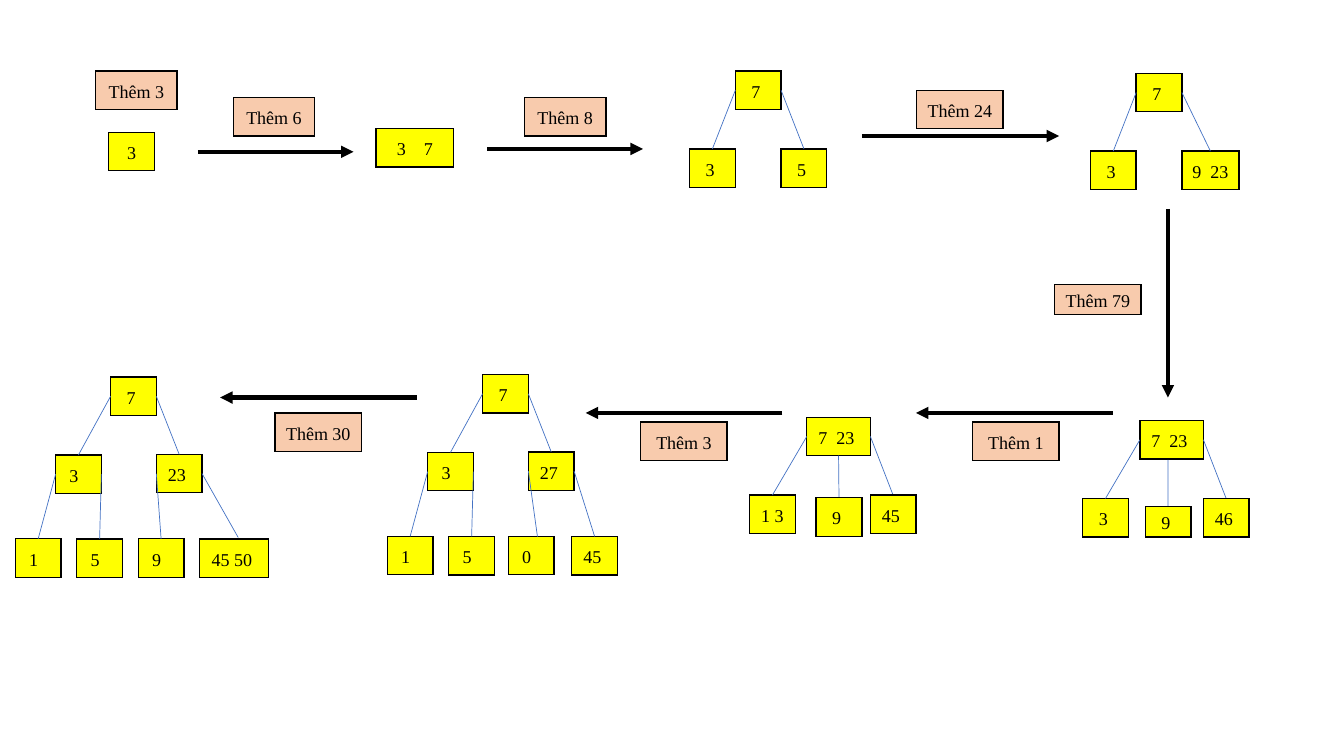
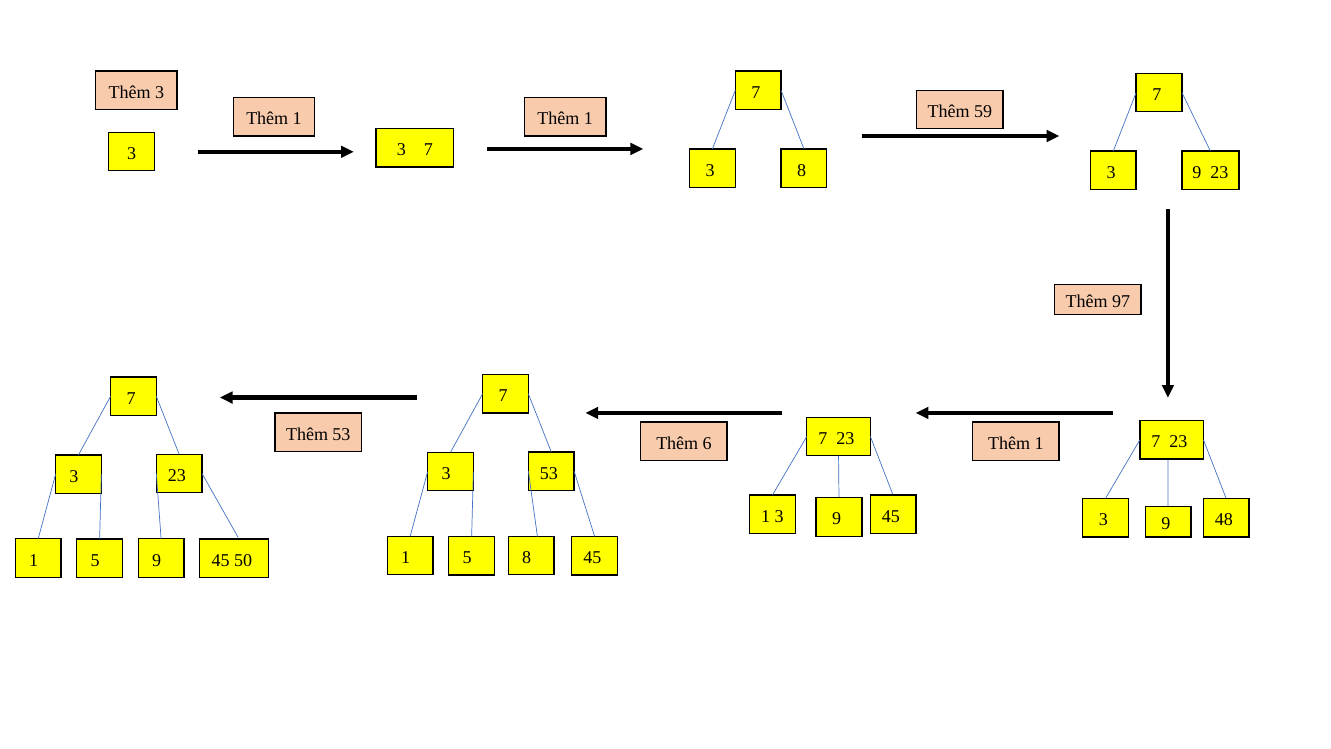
24: 24 -> 59 (983, 111)
6: 6 -> 1 (297, 119)
8: 8 -> 1 (588, 119)
3 5: 5 -> 8 (802, 170)
79: 79 -> 97 (1121, 301)
Thêm 30: 30 -> 53 (342, 434)
3: 3 -> 6 (707, 443)
3 27: 27 -> 53 (549, 473)
46: 46 -> 48 (1224, 519)
5 0: 0 -> 8 (527, 557)
